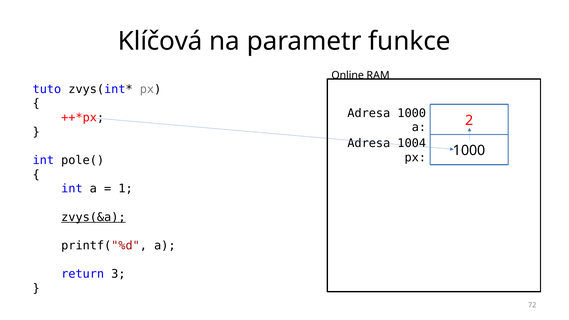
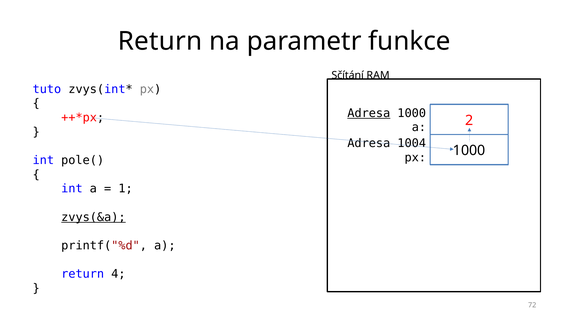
Klíčová: Klíčová -> Return (160, 41)
Online: Online -> Sčítání (348, 75)
Adresa underline: none -> present (369, 113)
3: 3 -> 4 (118, 274)
